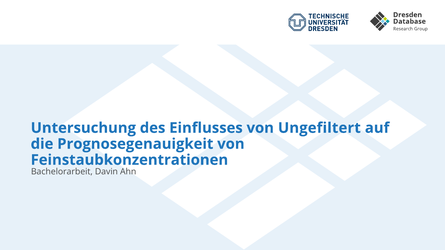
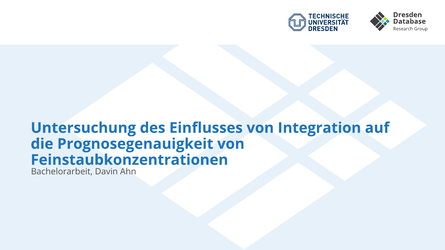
Ungefiltert: Ungefiltert -> Integration (319, 128)
